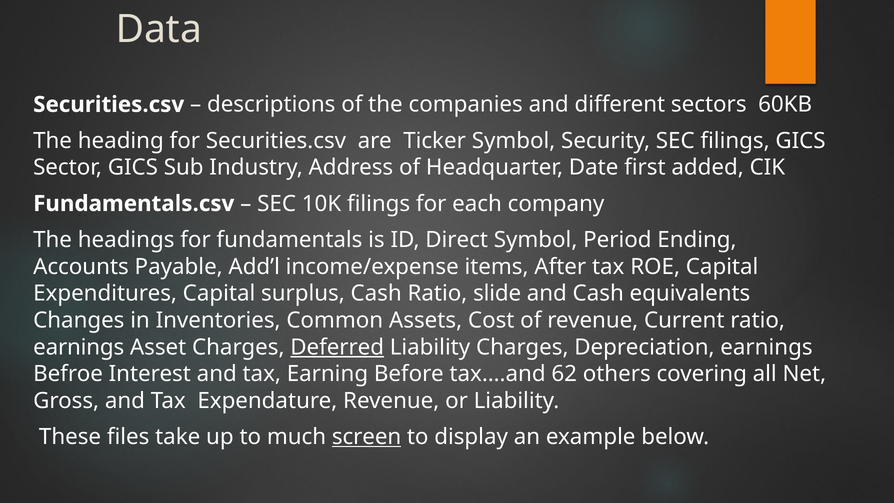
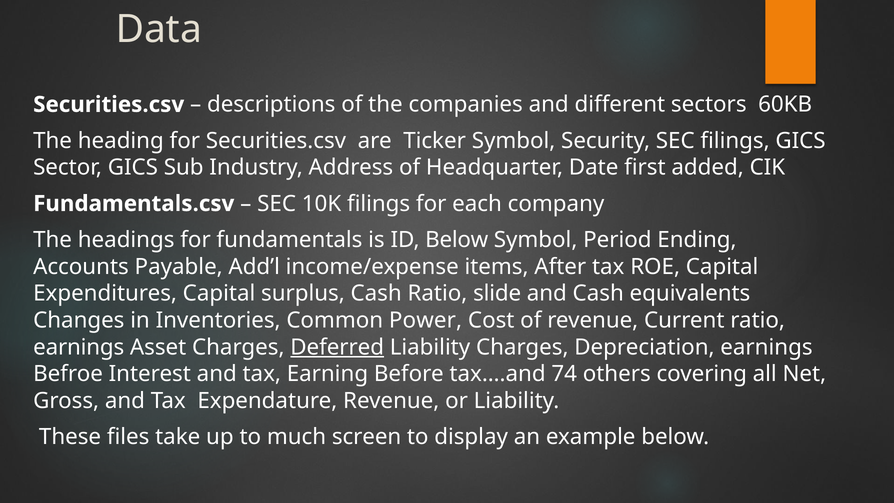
ID Direct: Direct -> Below (457, 240)
Assets: Assets -> Power (426, 320)
62: 62 -> 74 (564, 374)
screen underline: present -> none (367, 437)
